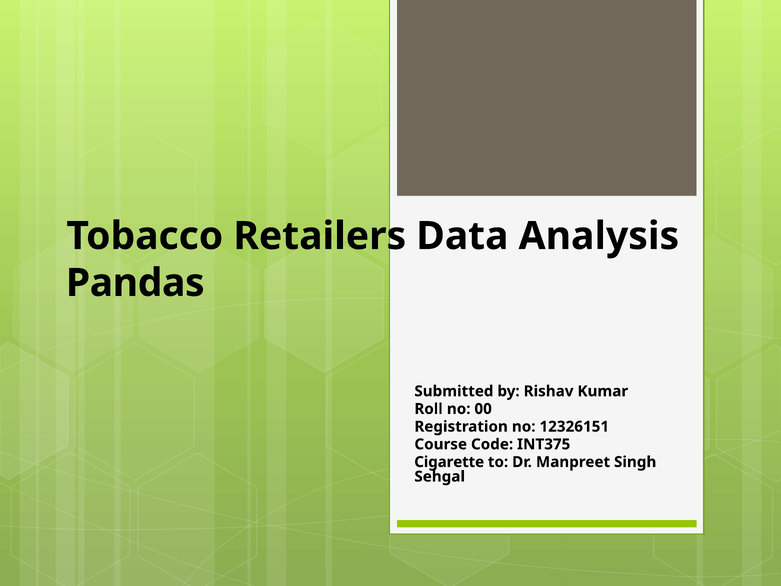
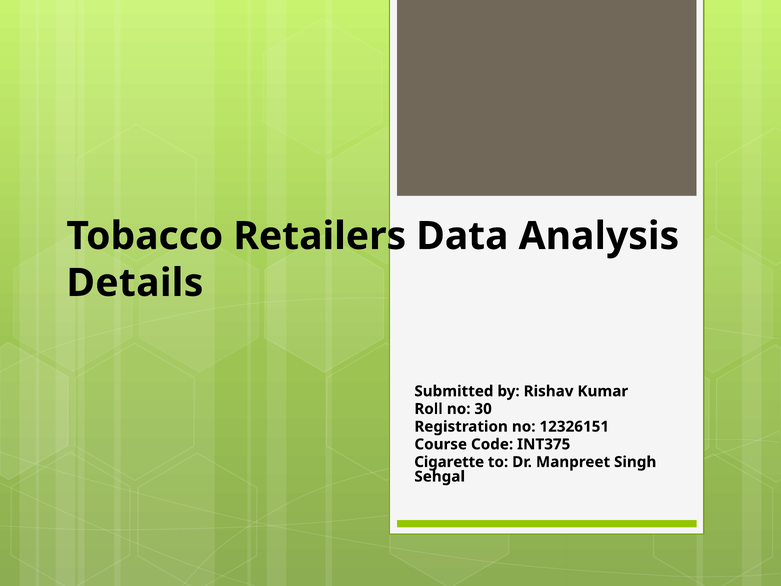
Pandas: Pandas -> Details (135, 283)
00: 00 -> 30 (483, 409)
